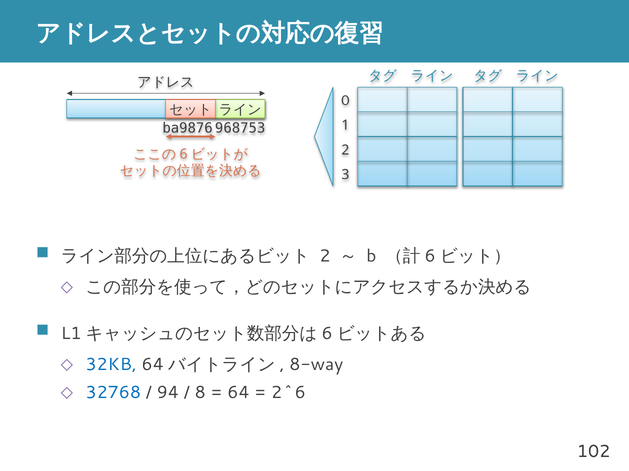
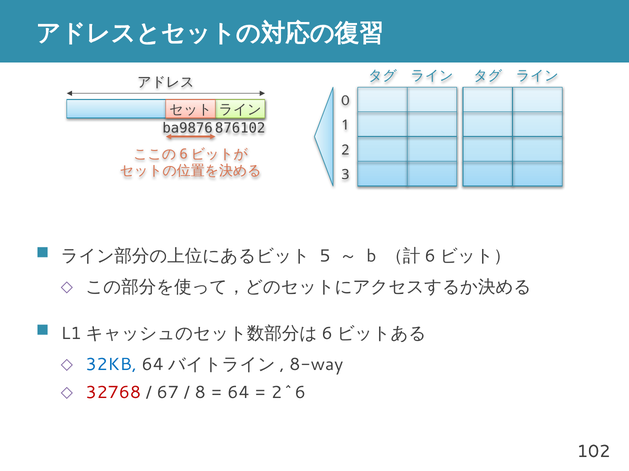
968753: 968753 -> 876102 (240, 128)
2: 2 -> 5 (325, 256)
32768 colour: blue -> red (113, 393)
94: 94 -> 67 (168, 393)
